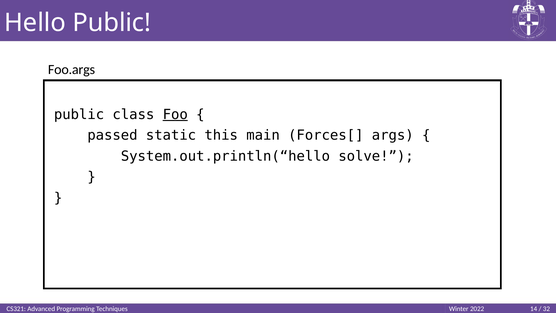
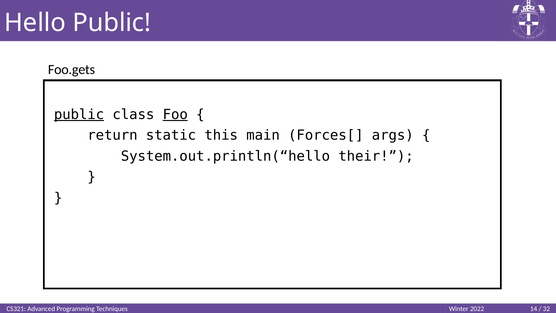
Foo.args: Foo.args -> Foo.gets (72, 70)
public underline: none -> present (79, 114)
passed: passed -> return (112, 135)
solve: solve -> their (376, 156)
